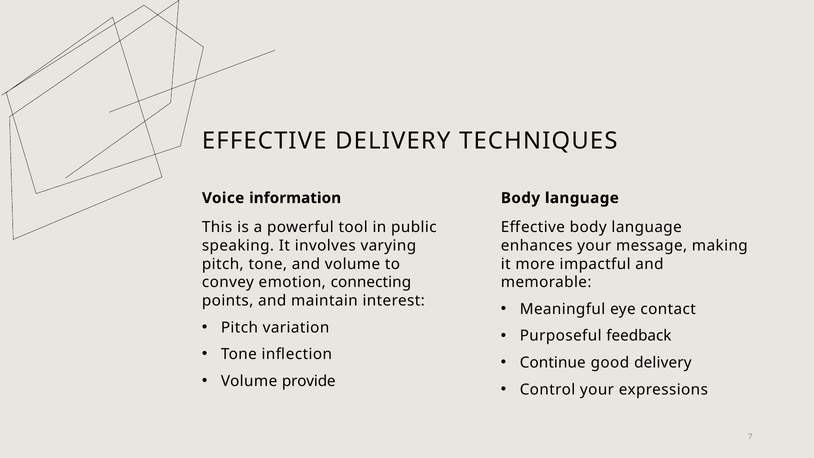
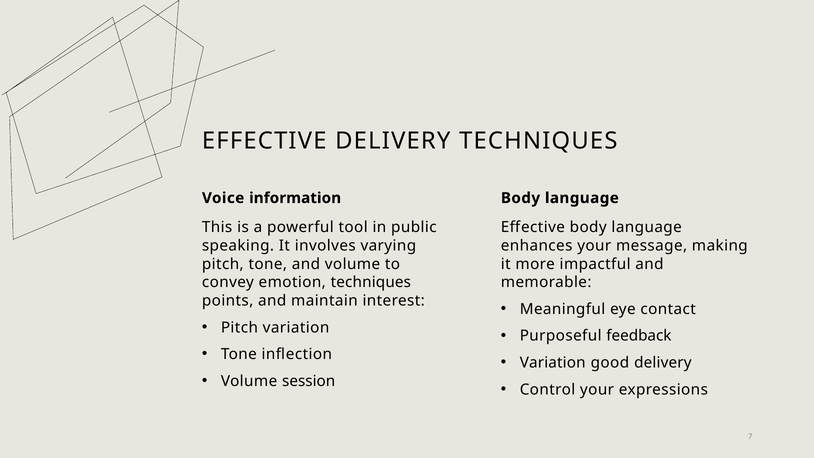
emotion connecting: connecting -> techniques (371, 282)
Continue: Continue -> Variation (553, 363)
provide: provide -> session (309, 381)
